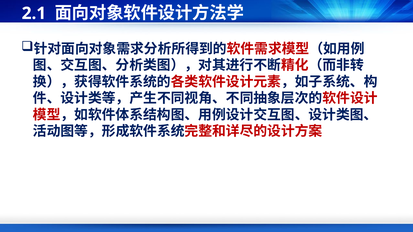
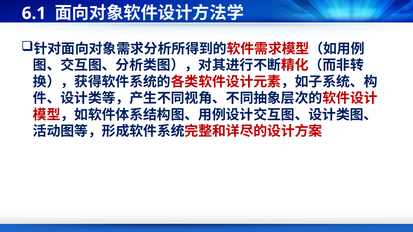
2.1: 2.1 -> 6.1 (34, 13)
